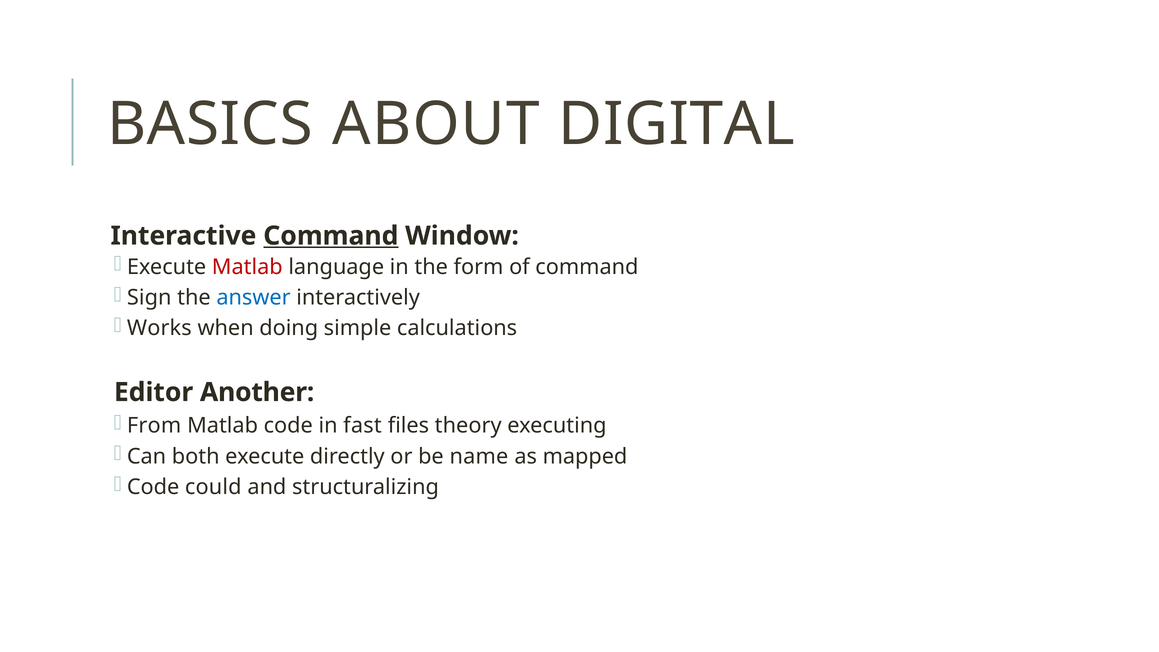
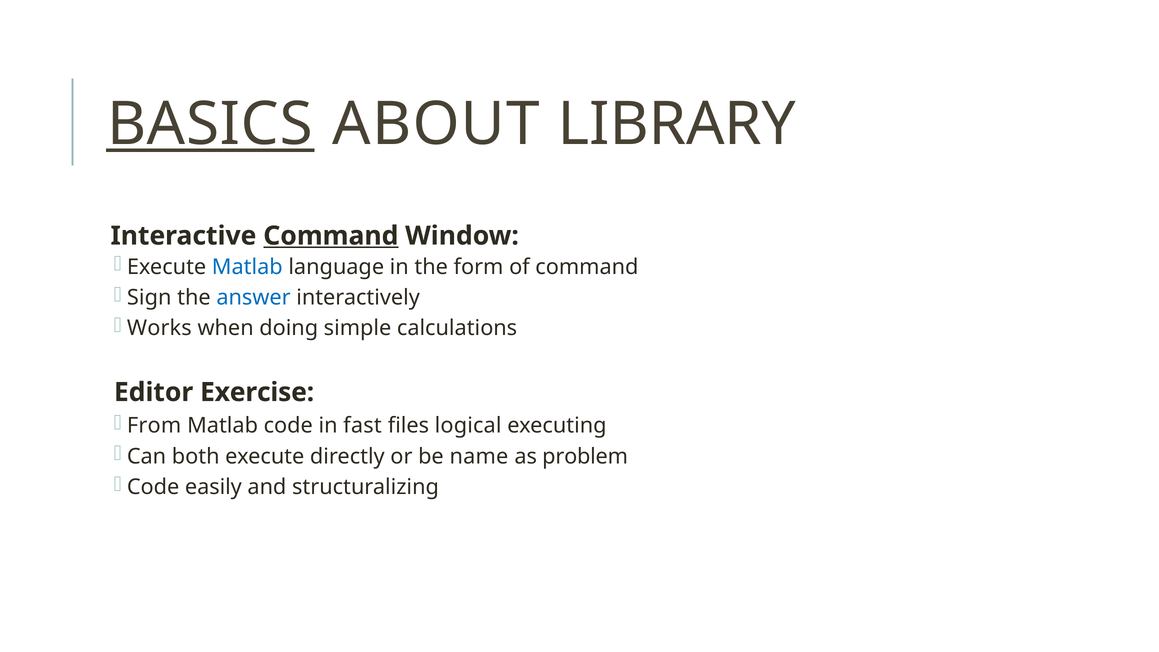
BASICS underline: none -> present (210, 124)
DIGITAL: DIGITAL -> LIBRARY (677, 124)
Matlab colour: red -> blue (247, 267)
Another: Another -> Exercise (257, 392)
theory: theory -> logical (468, 426)
mapped: mapped -> problem (585, 456)
could: could -> easily (213, 487)
